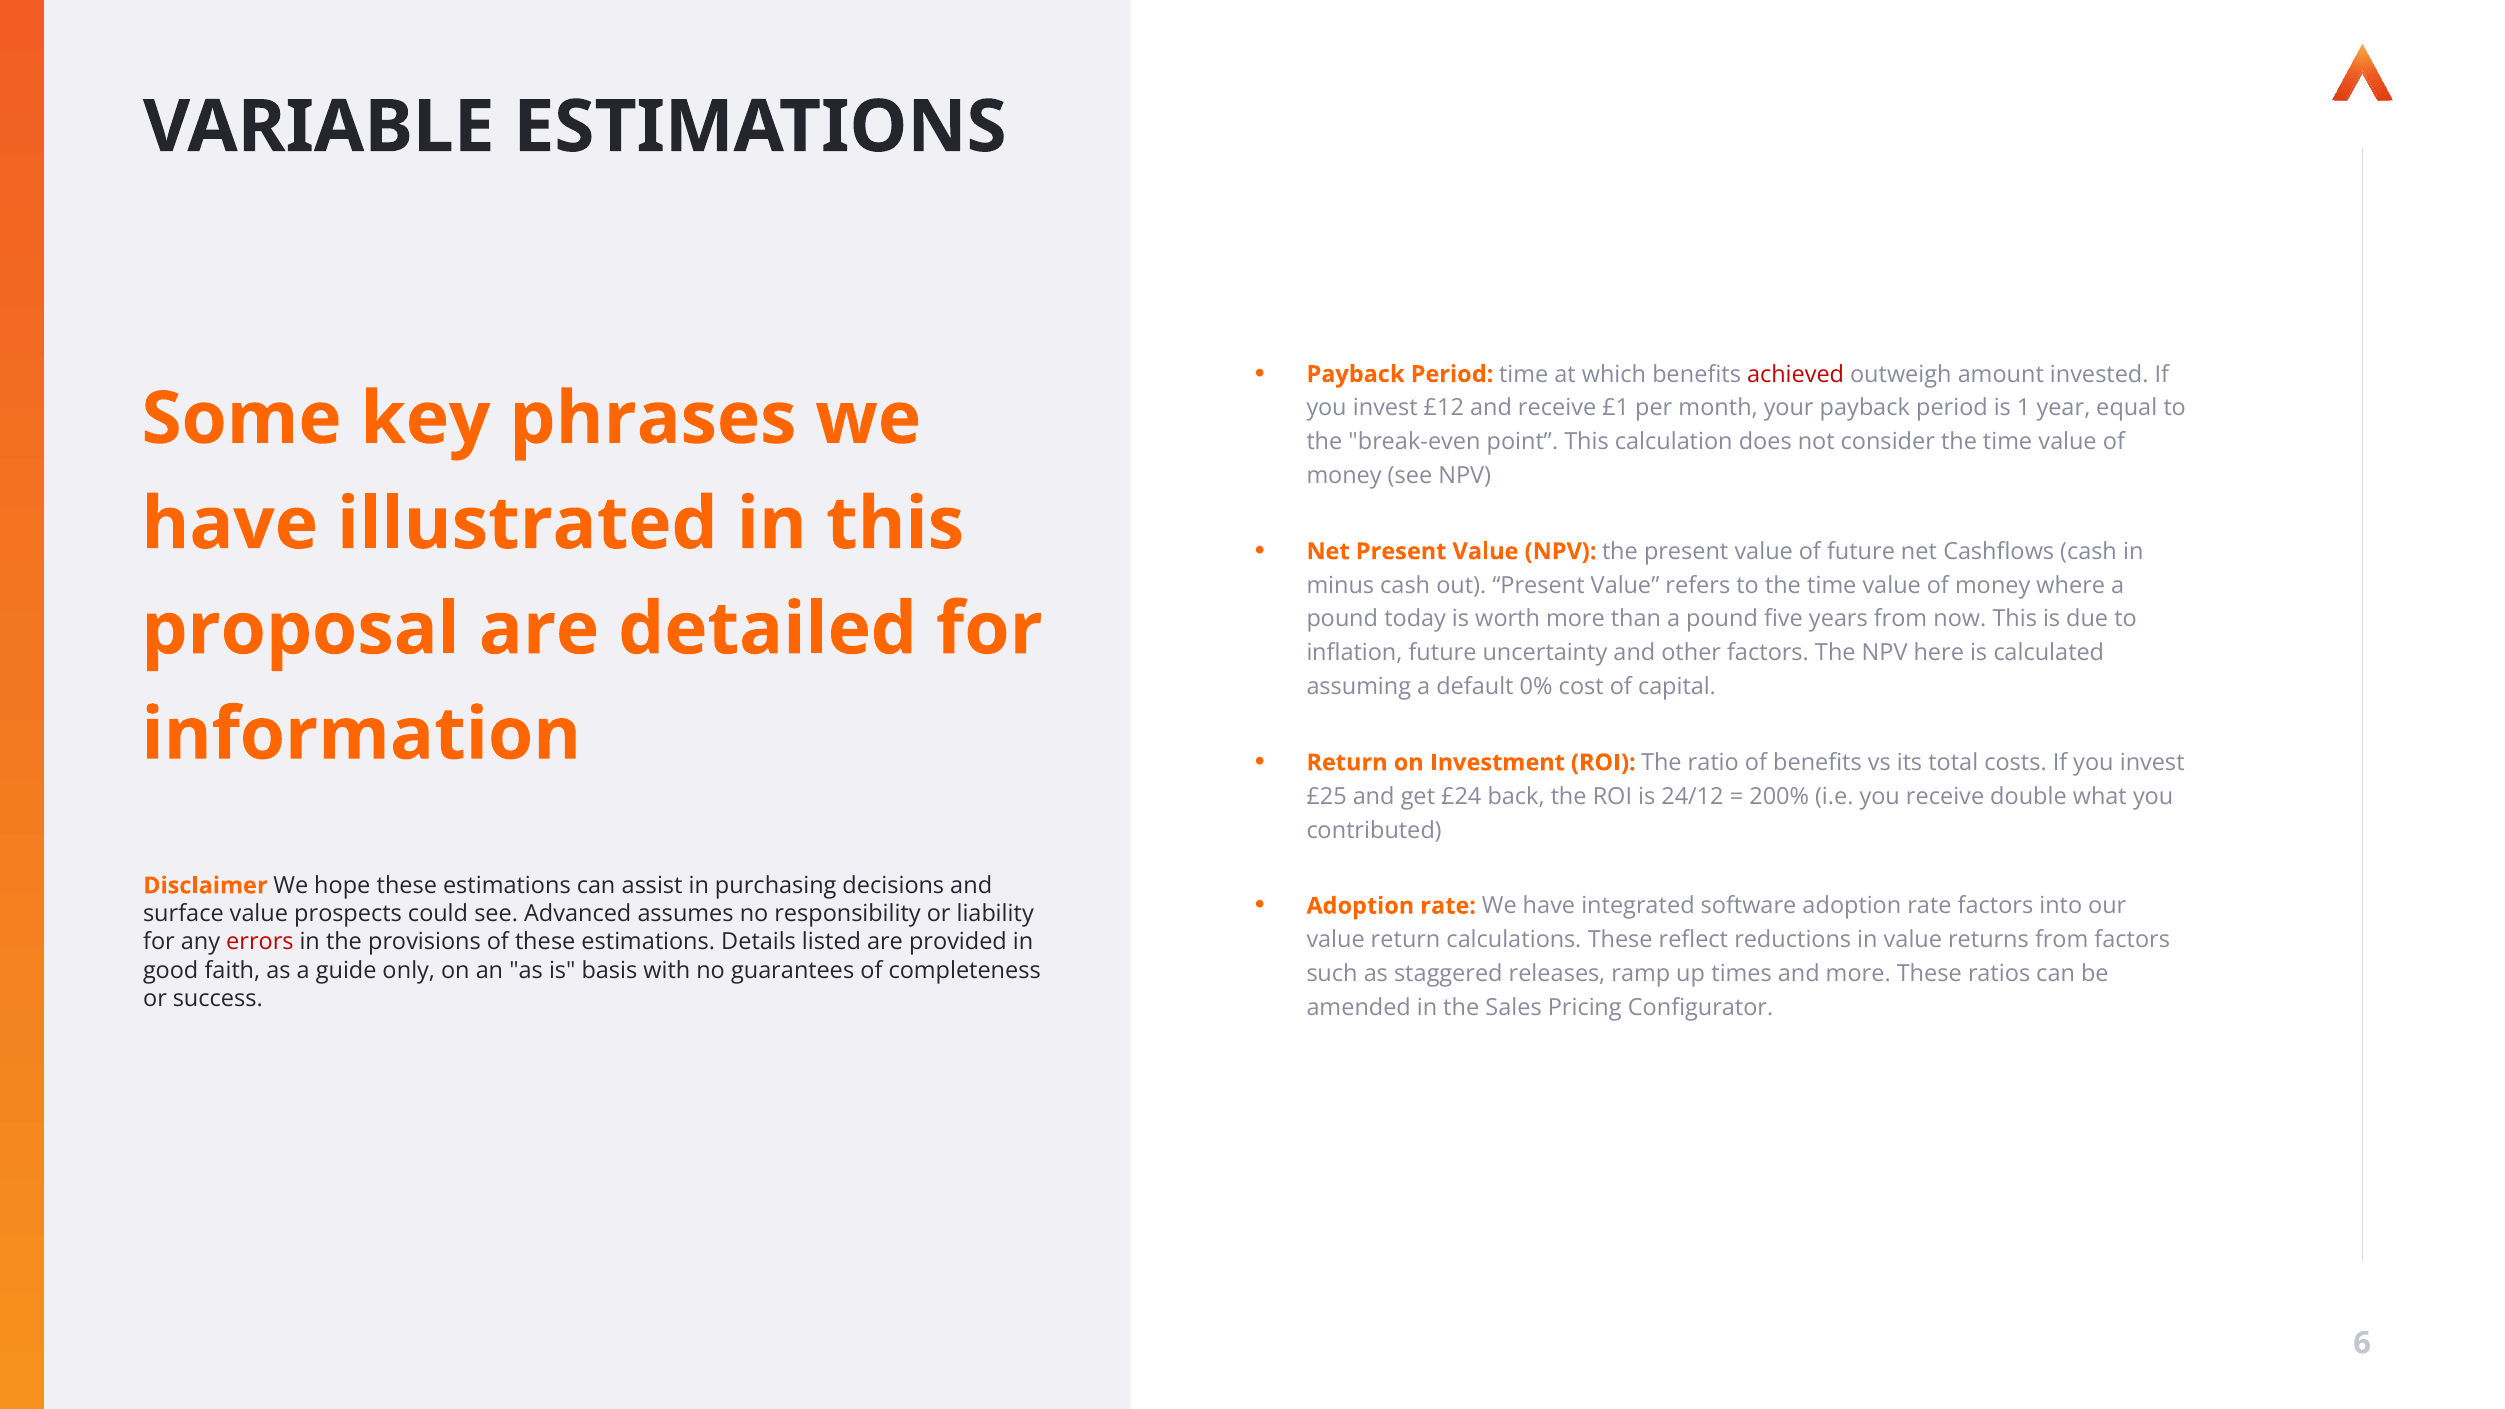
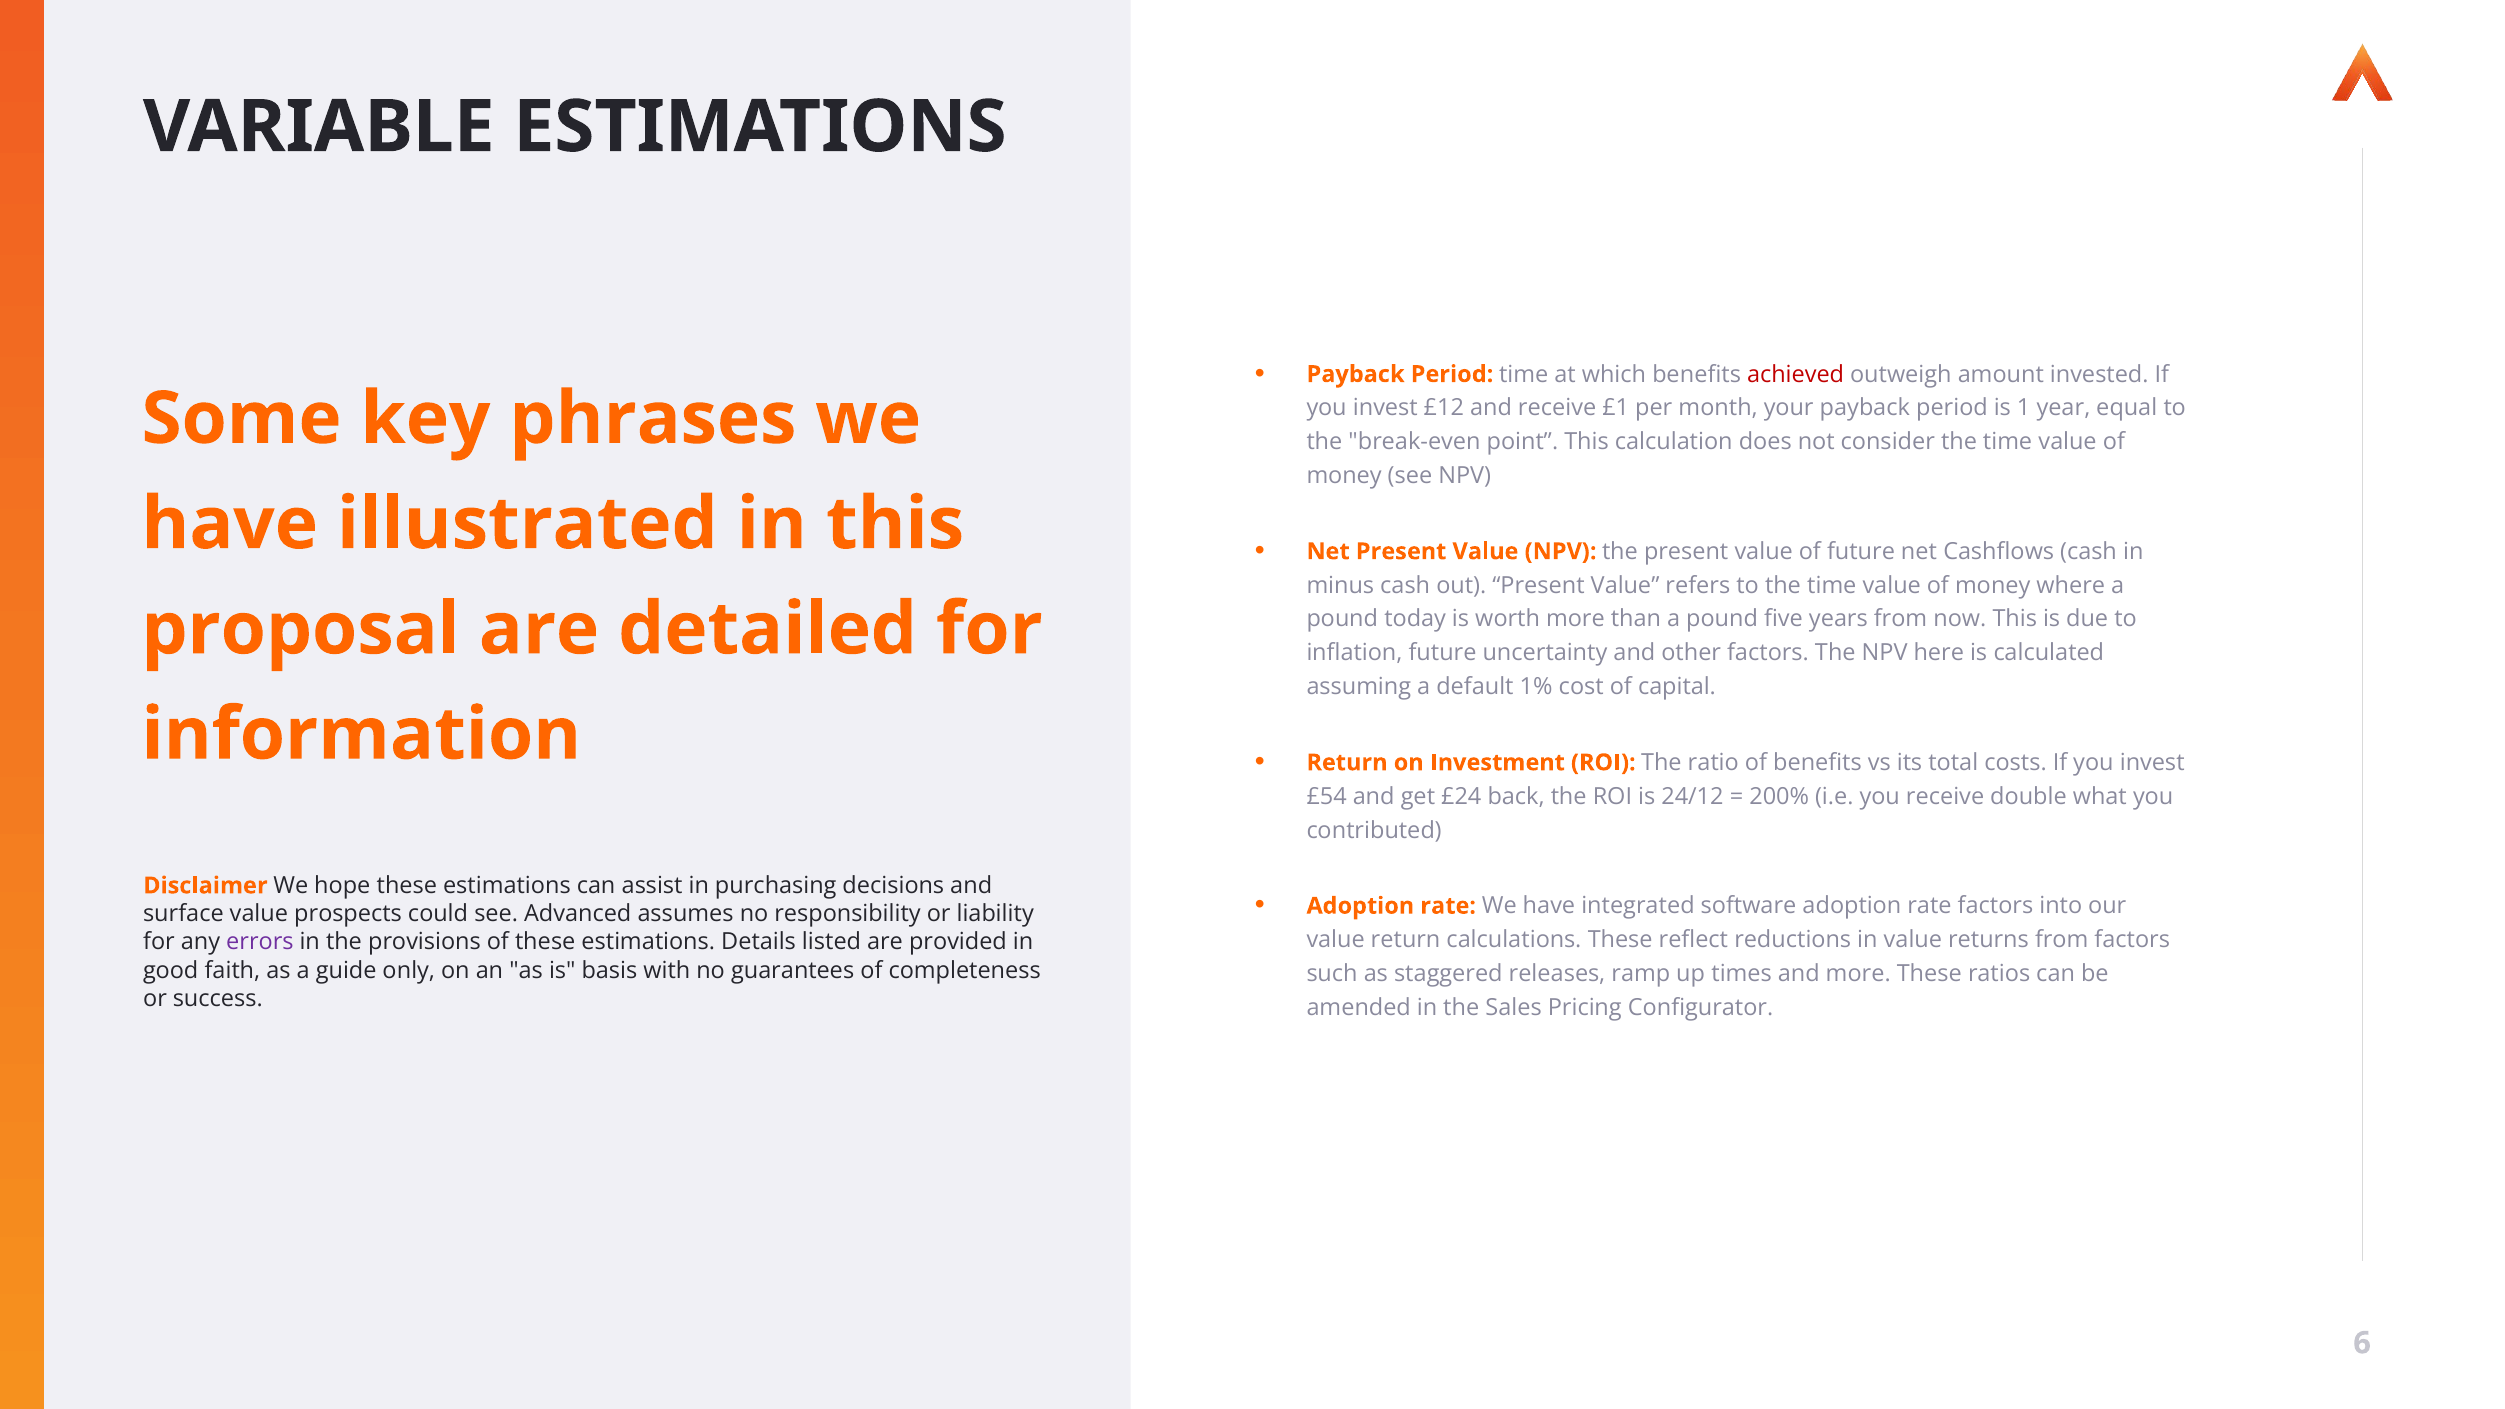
0%: 0% -> 1% (1536, 687)
£25: £25 -> £54 (1327, 796)
errors colour: red -> purple (260, 942)
